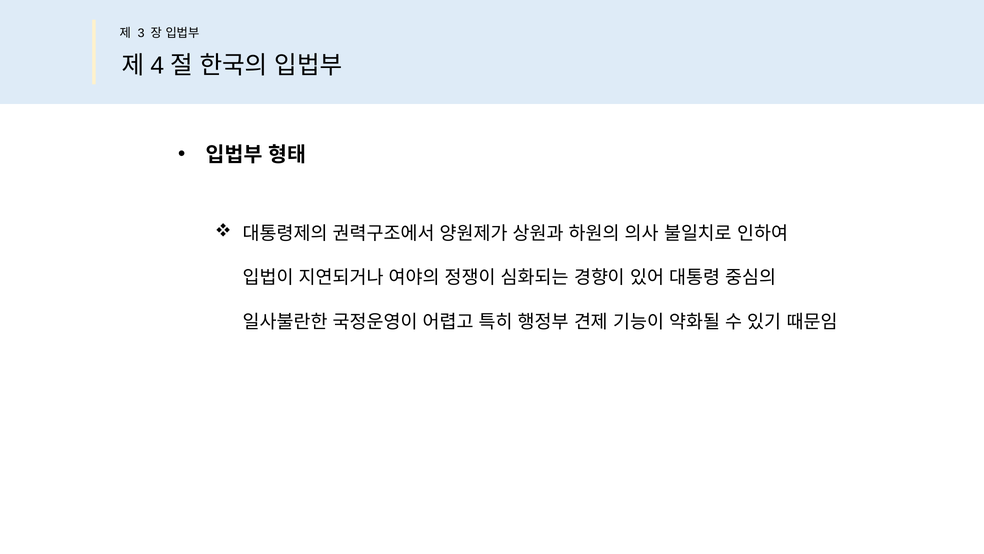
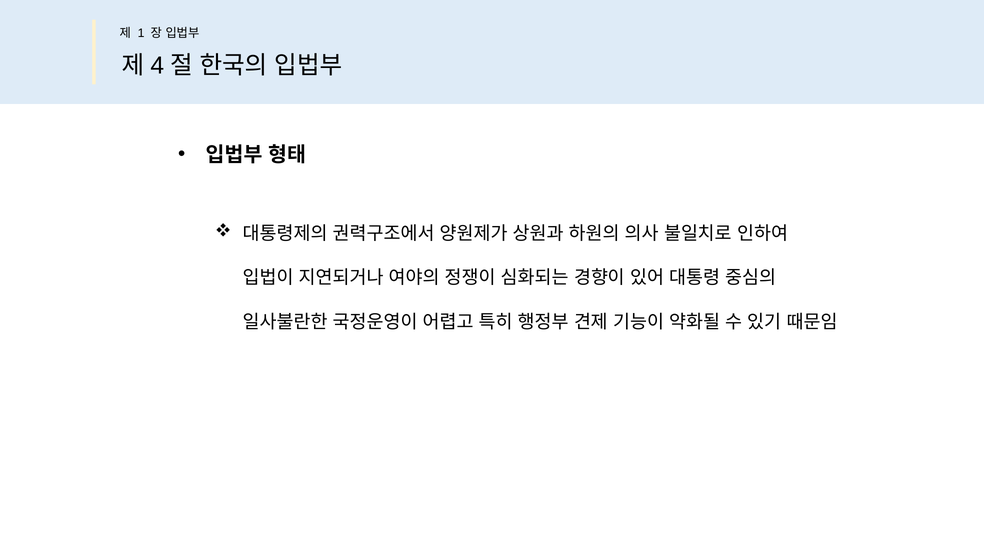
3: 3 -> 1 (141, 33)
